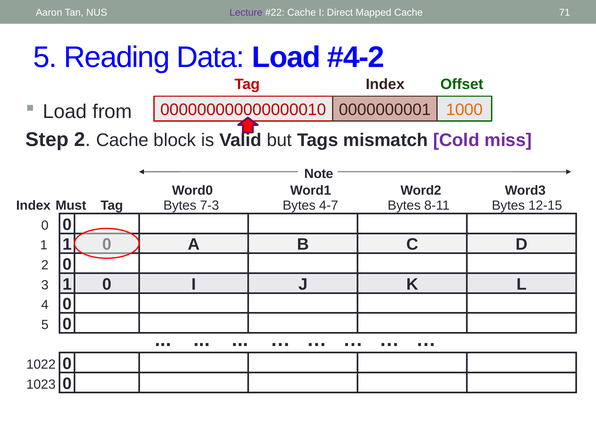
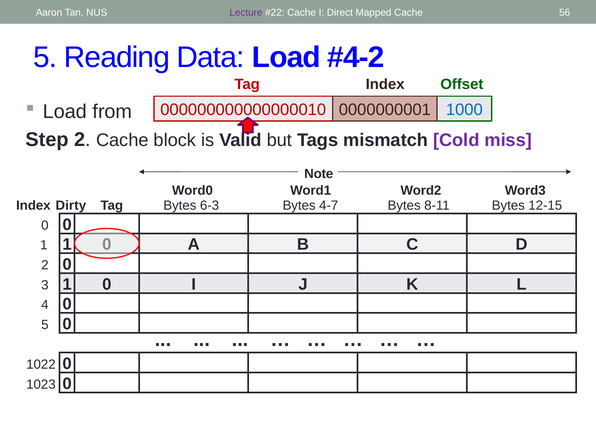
71: 71 -> 56 (565, 13)
1000 colour: orange -> blue (464, 110)
Must: Must -> Dirty (71, 206)
7-3: 7-3 -> 6-3 (210, 206)
